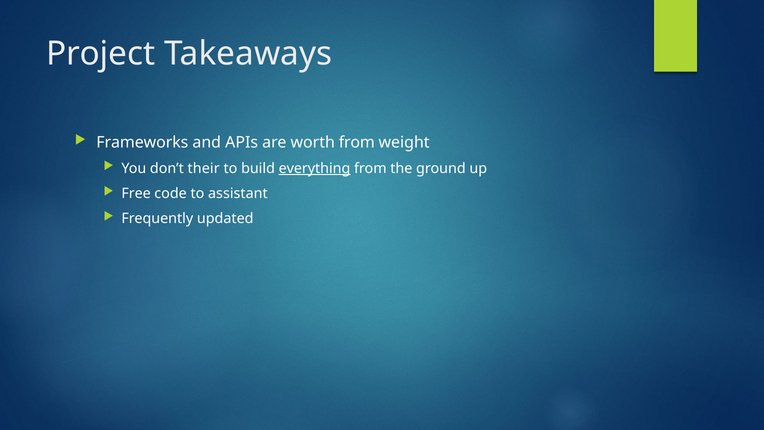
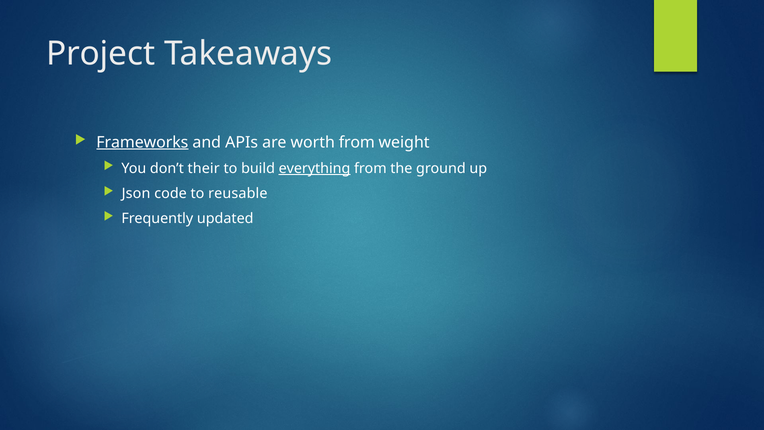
Frameworks underline: none -> present (142, 142)
Free: Free -> Json (136, 193)
assistant: assistant -> reusable (238, 193)
